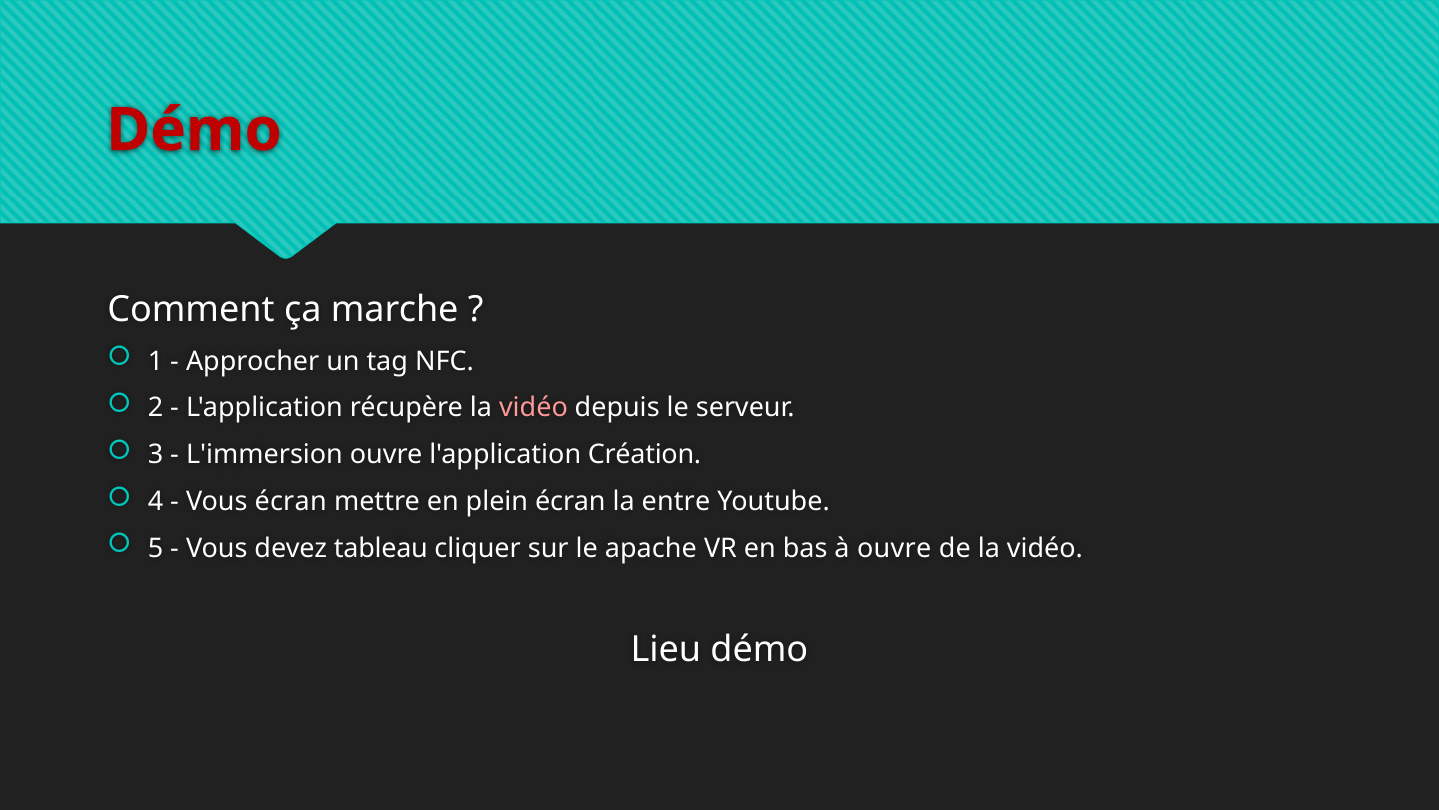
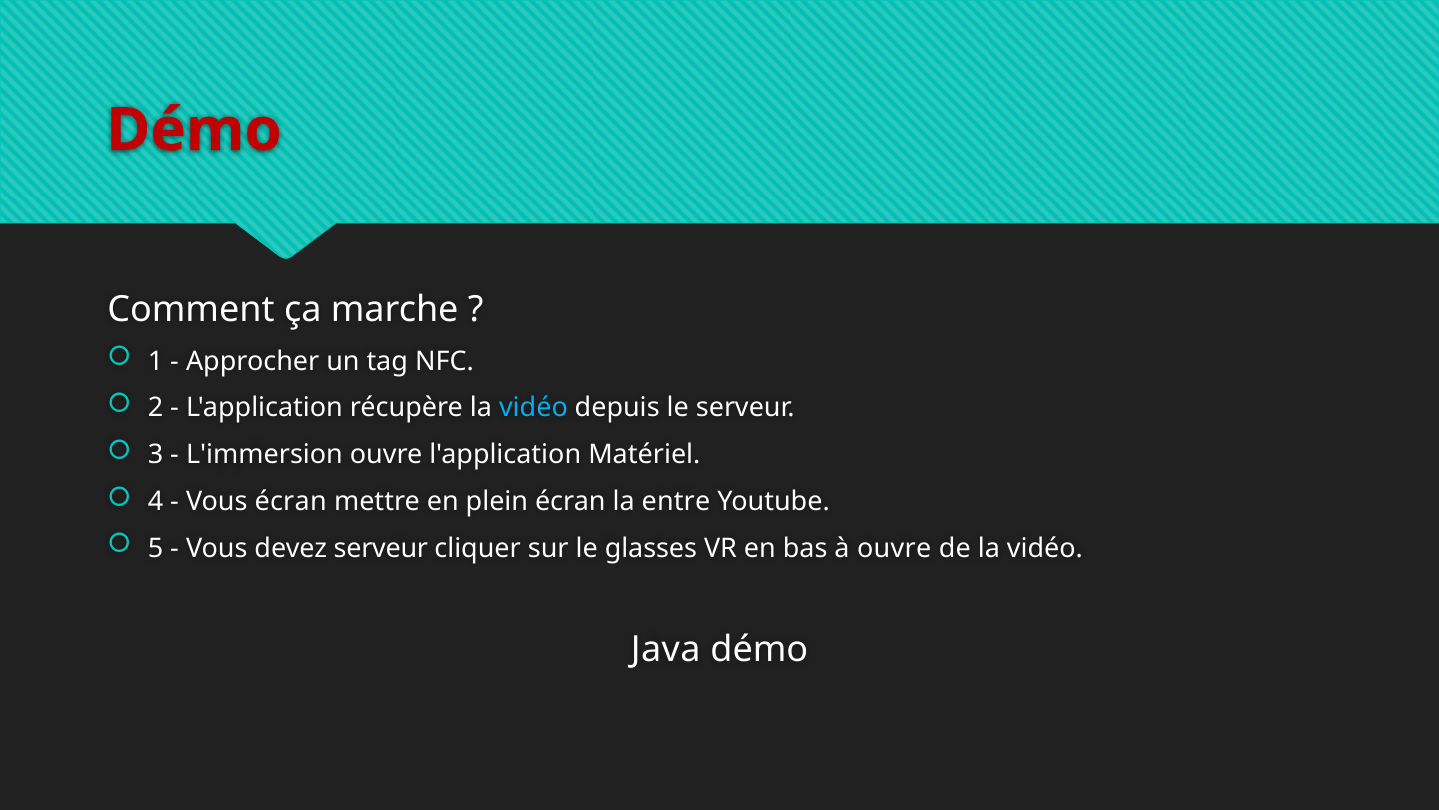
vidéo colour: pink -> light blue (533, 408)
Création: Création -> Matériel (644, 454)
devez tableau: tableau -> serveur (381, 548)
apache: apache -> glasses (651, 548)
Lieu: Lieu -> Java (666, 649)
